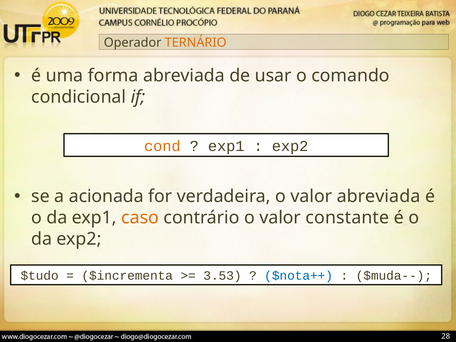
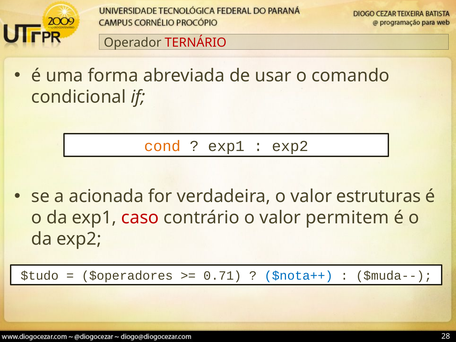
TERNÁRIO colour: orange -> red (196, 43)
valor abreviada: abreviada -> estruturas (379, 196)
caso colour: orange -> red (140, 218)
constante: constante -> permitem (347, 218)
$incrementa: $incrementa -> $operadores (127, 276)
3.53: 3.53 -> 0.71 (222, 276)
